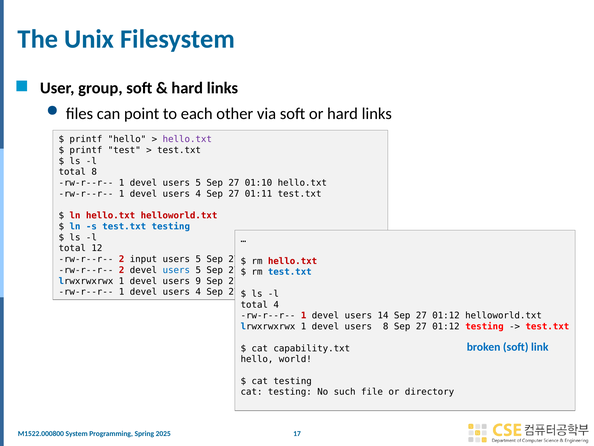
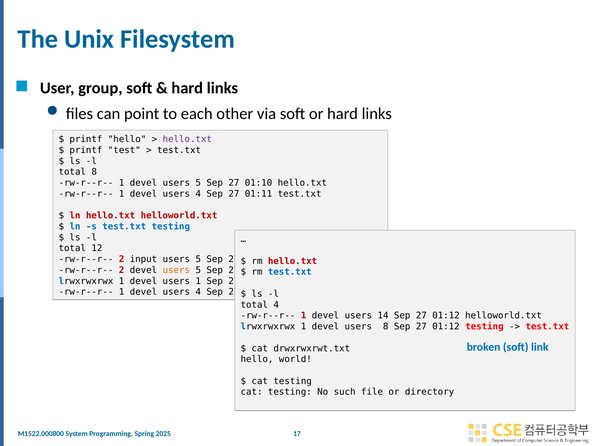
users colour: blue -> orange (176, 270)
users 9: 9 -> 1 (198, 281)
capability.txt: capability.txt -> drwxrwxrwt.txt (312, 348)
